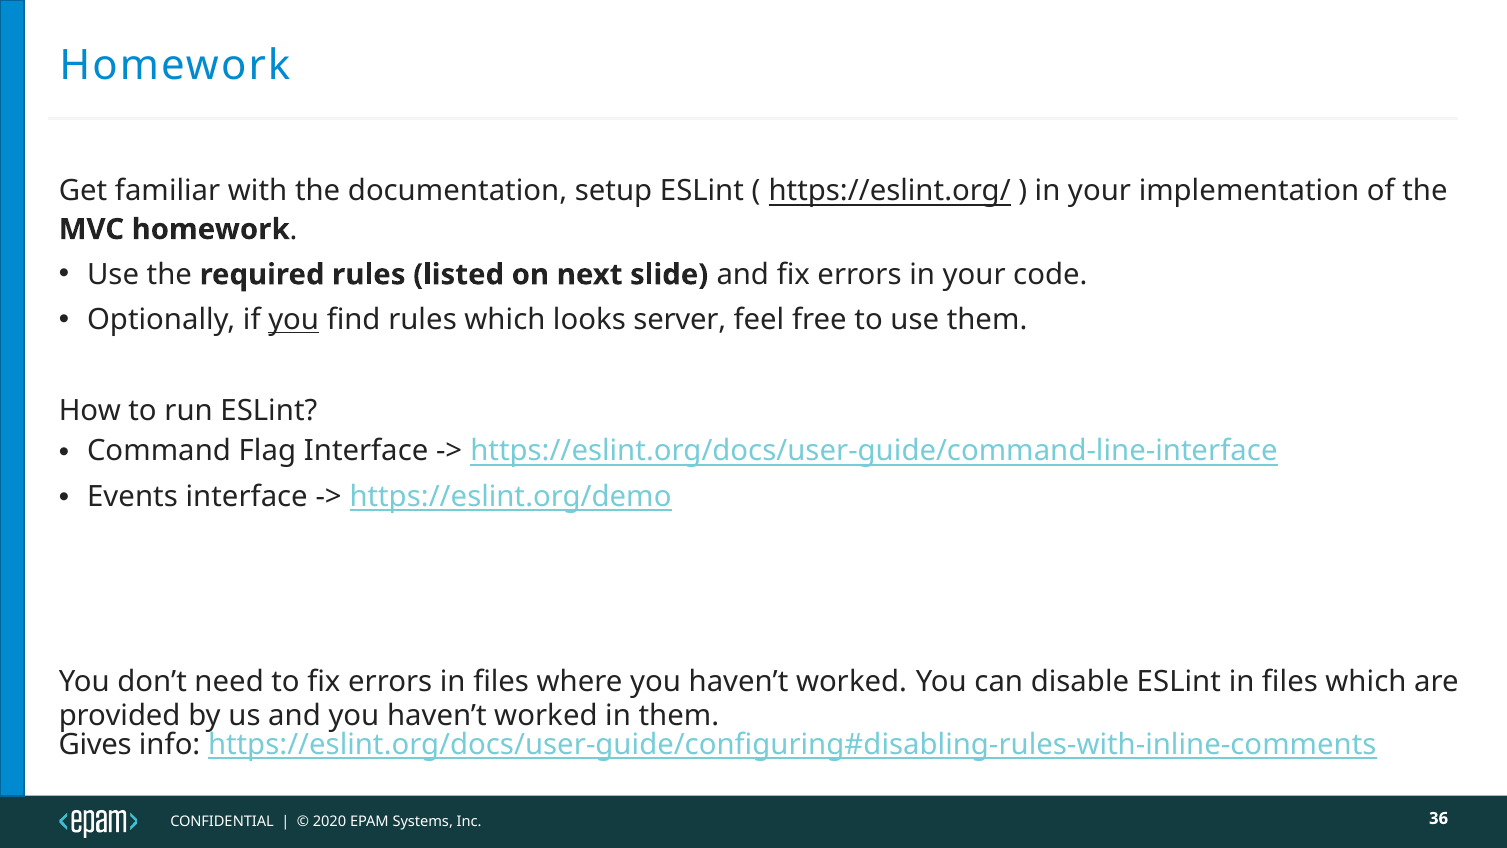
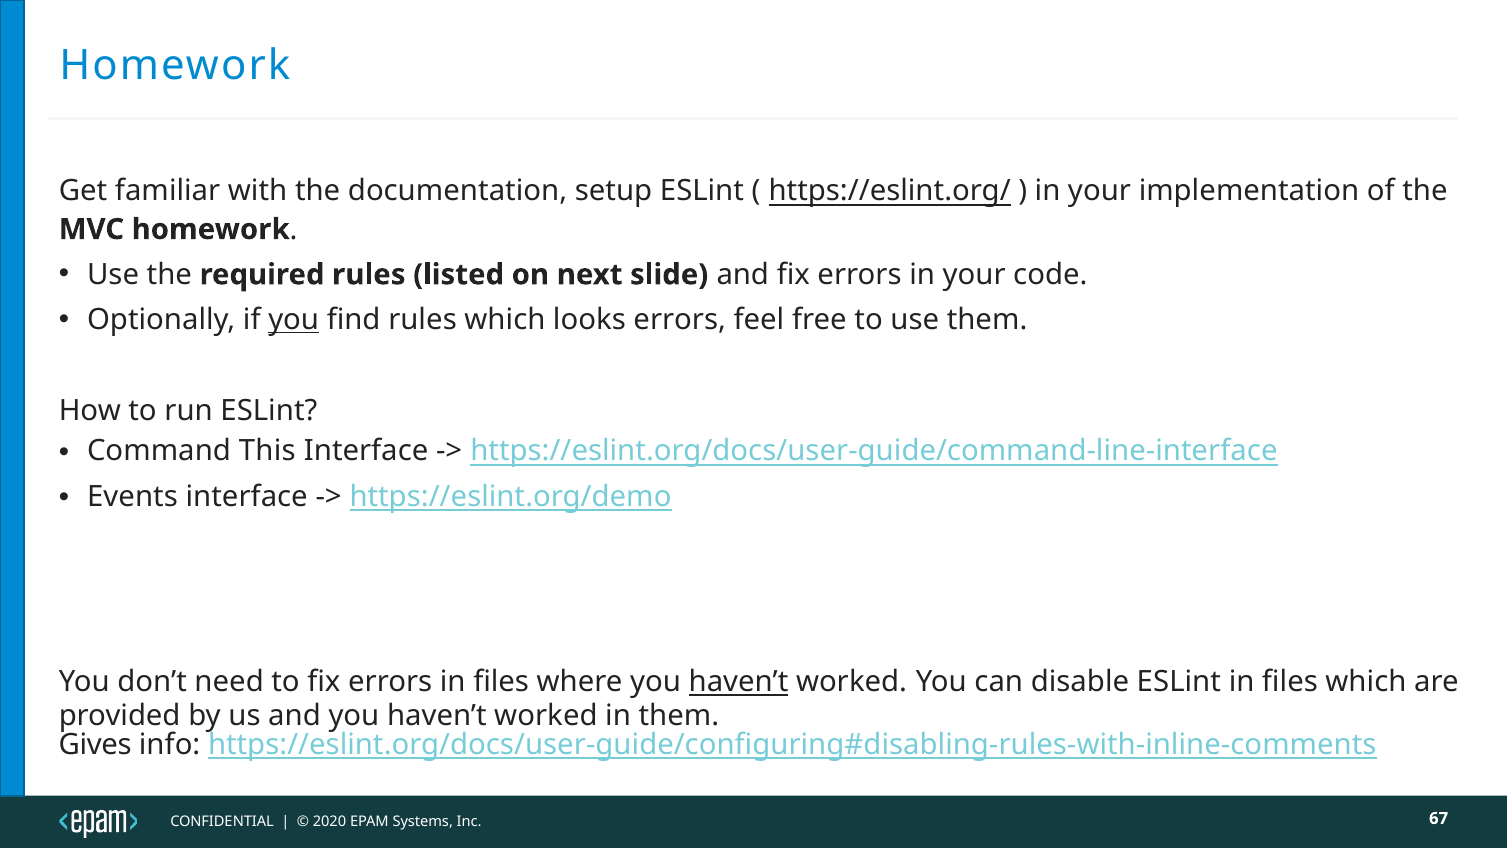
looks server: server -> errors (680, 320)
Flag: Flag -> This (267, 451)
haven’t underline: none -> present (739, 682)
36: 36 -> 67 (1439, 818)
